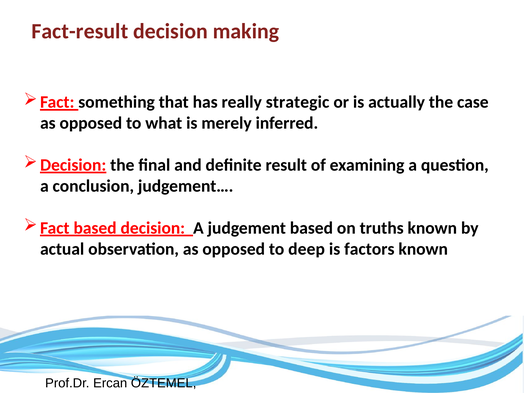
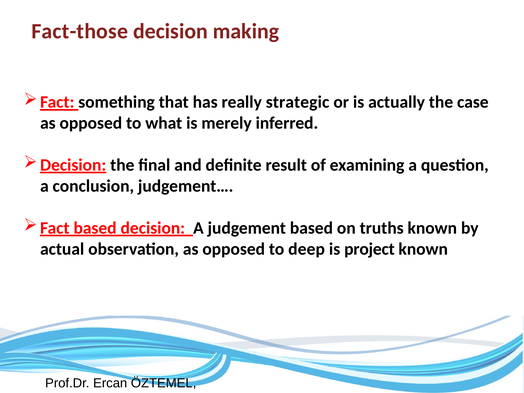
Fact-result: Fact-result -> Fact-those (80, 31)
factors: factors -> project (369, 249)
